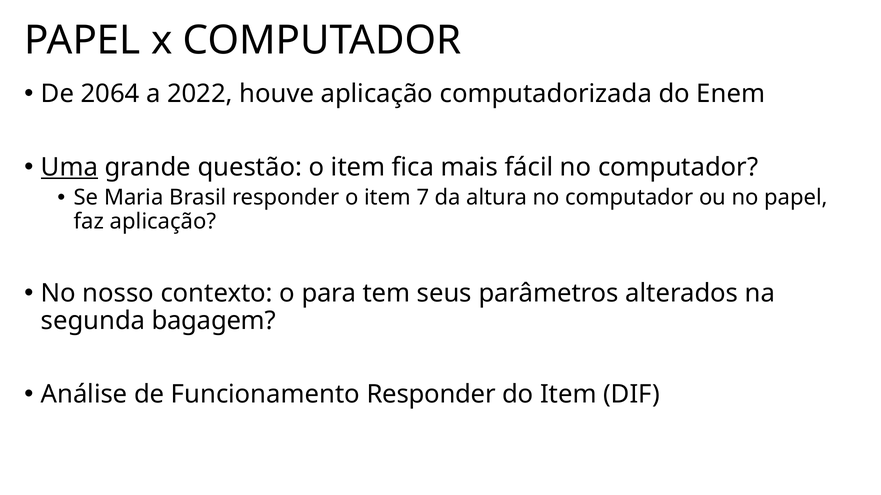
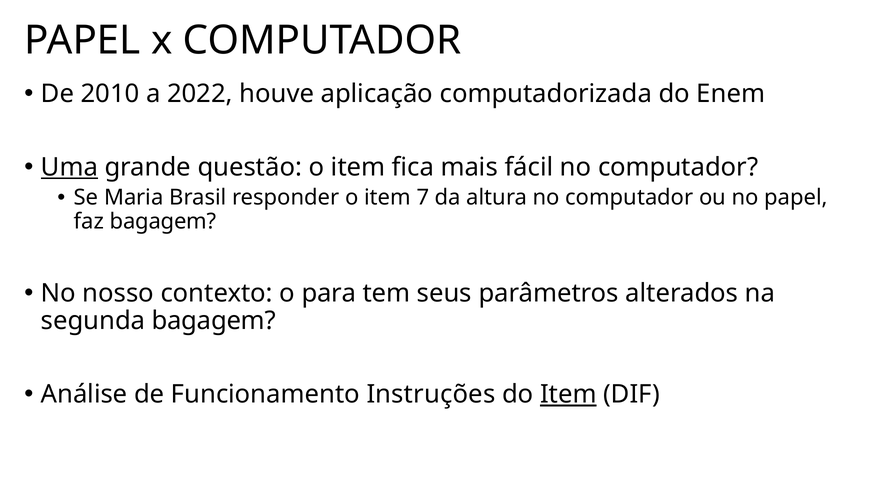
2064: 2064 -> 2010 (110, 94)
faz aplicação: aplicação -> bagagem (163, 222)
Funcionamento Responder: Responder -> Instruções (431, 395)
Item underline: none -> present (568, 395)
